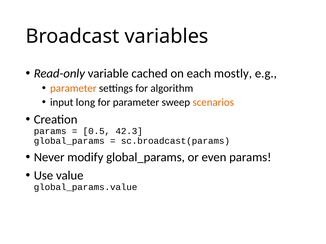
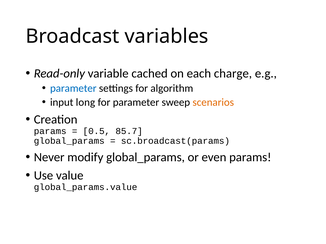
mostly: mostly -> charge (233, 73)
parameter colour: orange -> blue (73, 88)
42.3: 42.3 -> 85.7 (129, 131)
